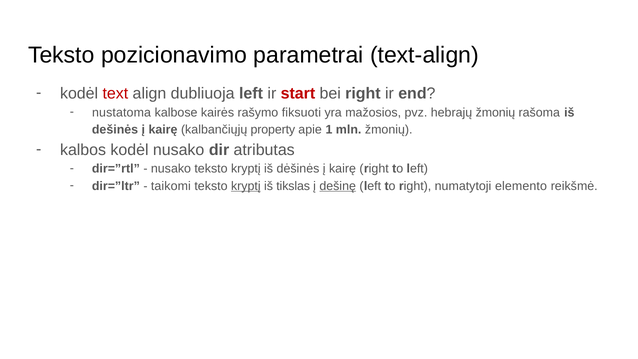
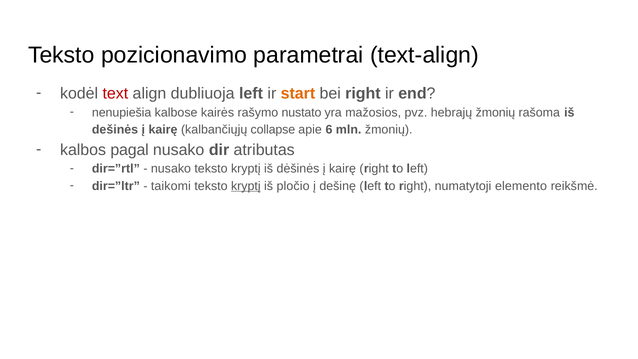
start colour: red -> orange (298, 93)
nustatoma: nustatoma -> nenupiešia (122, 112)
fiksuoti: fiksuoti -> nustato (301, 112)
property: property -> collapse (273, 130)
1: 1 -> 6 (329, 130)
kalbos kodėl: kodėl -> pagal (130, 150)
tikslas: tikslas -> pločio (293, 186)
dešinę underline: present -> none (338, 186)
